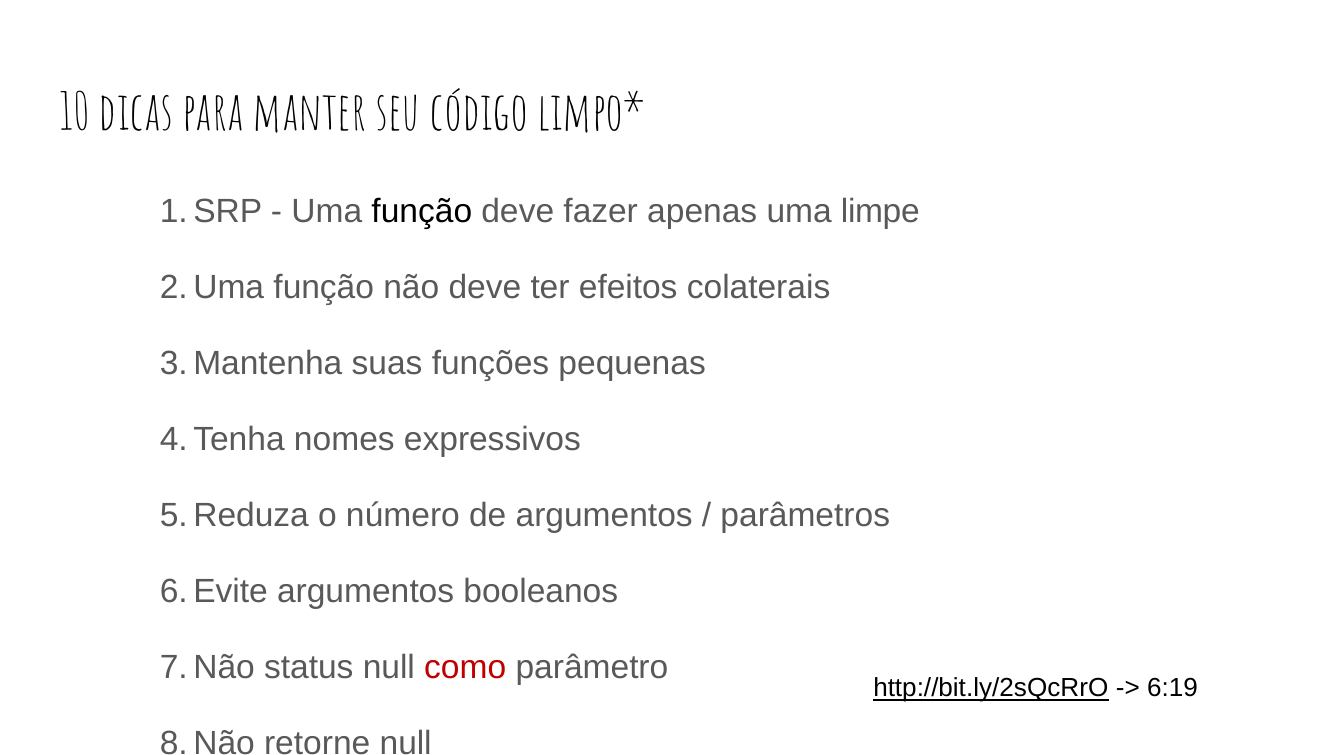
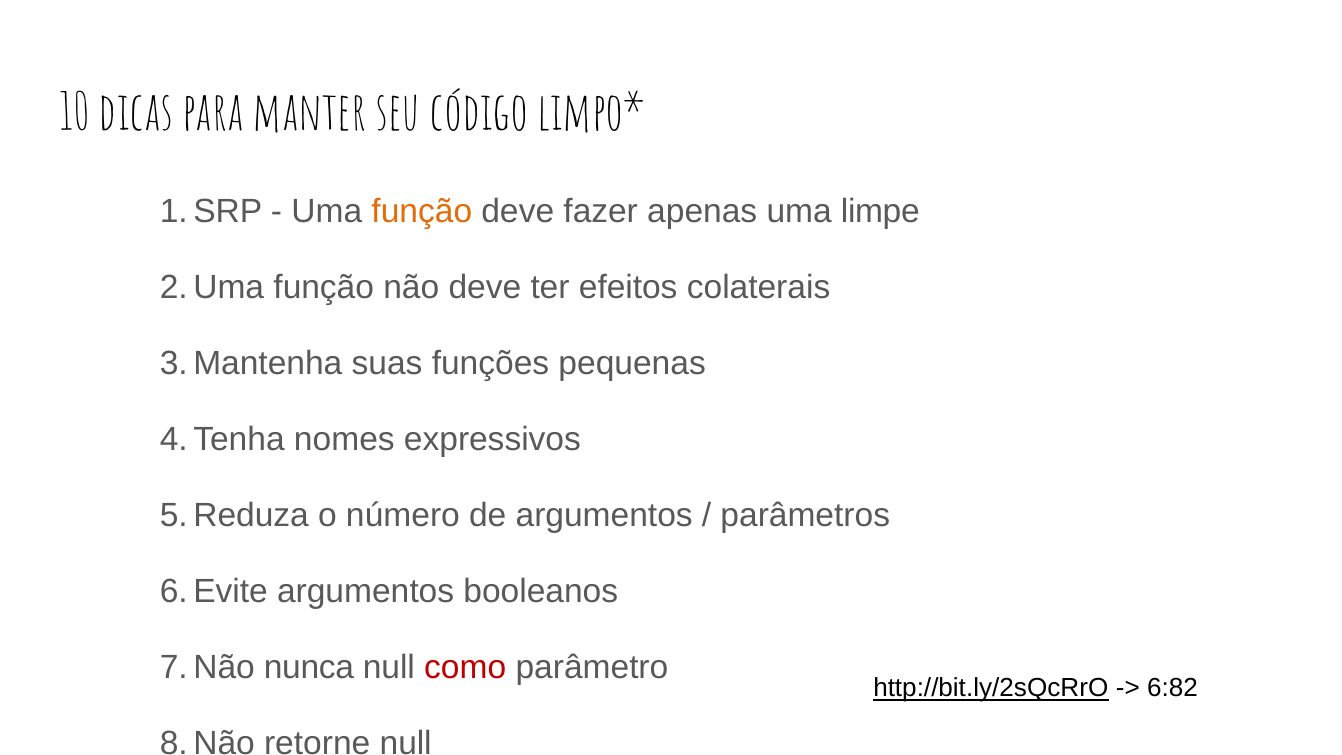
função colour: black -> orange (422, 211)
status: status -> nunca (309, 668)
6:19: 6:19 -> 6:82 (1173, 688)
